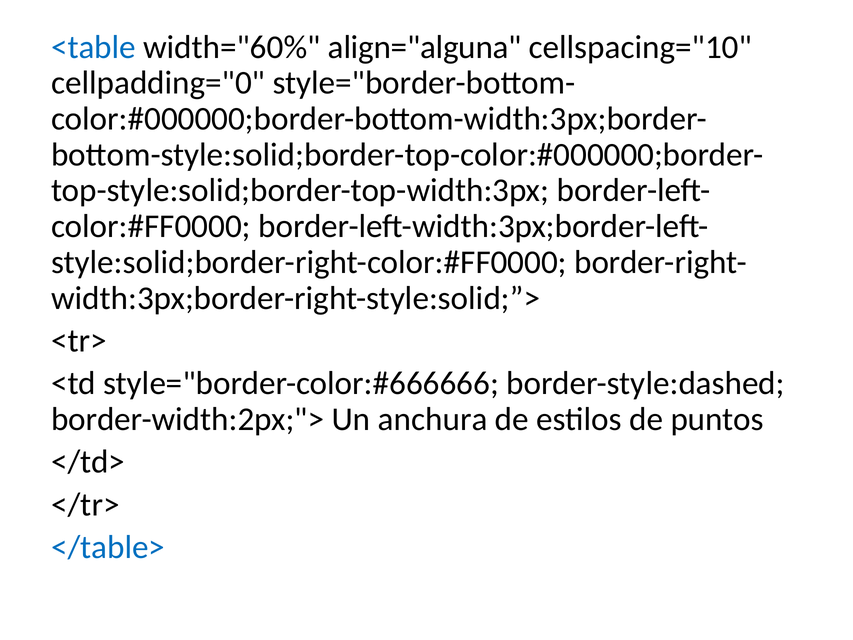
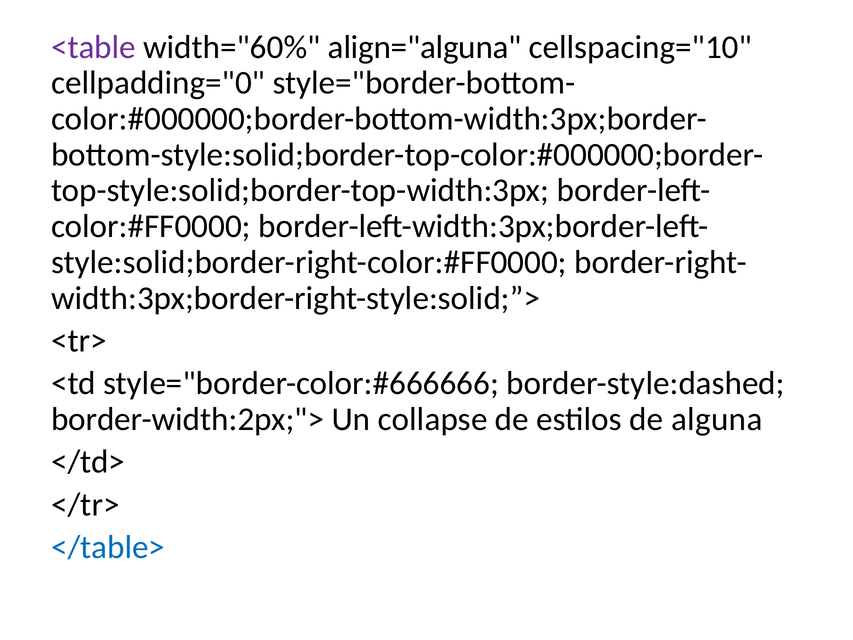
<table colour: blue -> purple (93, 47)
anchura: anchura -> collapse (433, 419)
puntos: puntos -> alguna (717, 419)
